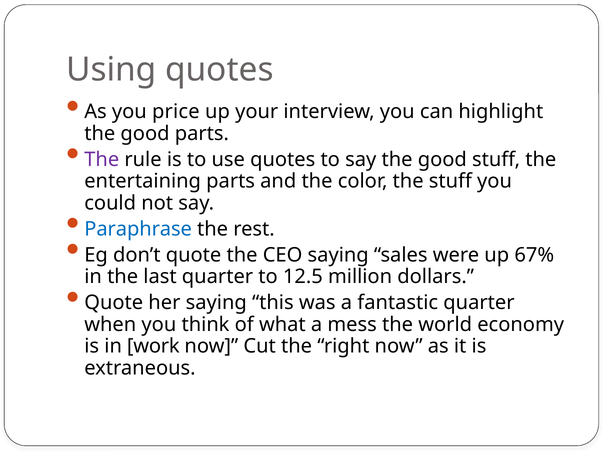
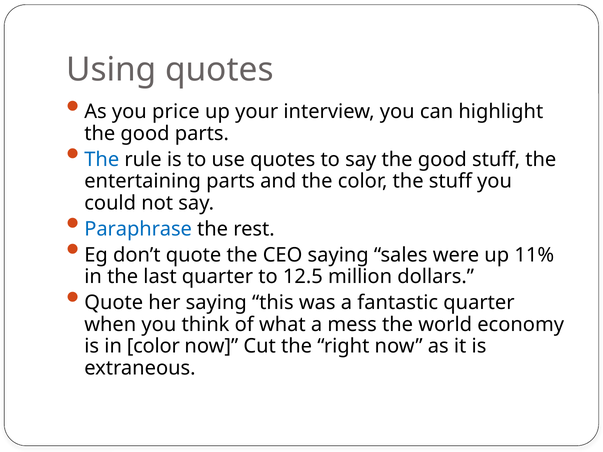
The colour: purple -> blue (102, 160)
67%: 67% -> 11% (534, 255)
in work: work -> color (153, 346)
